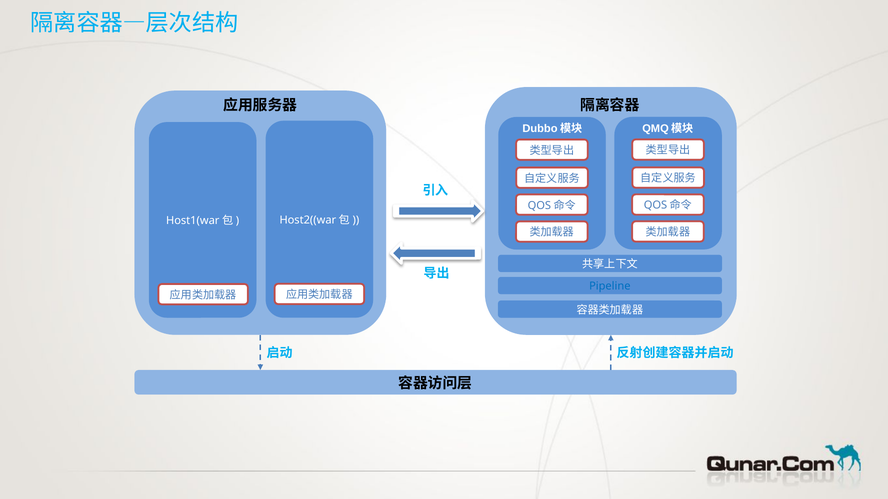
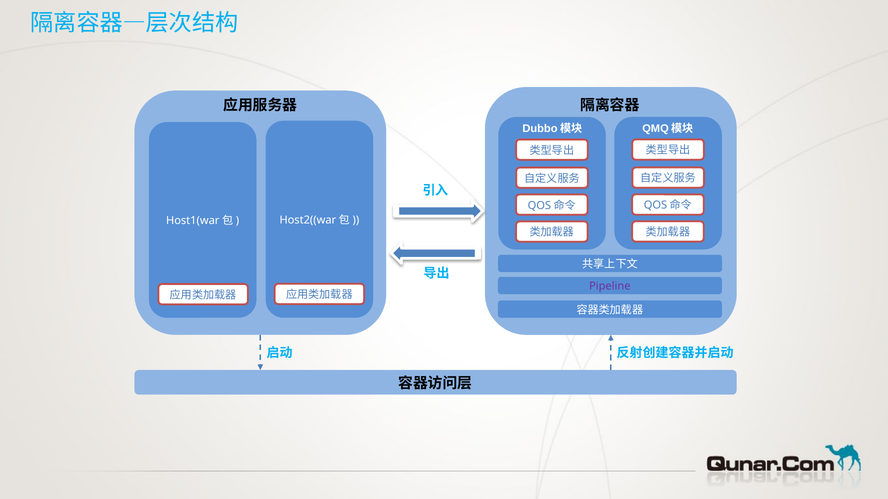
Pipeline colour: blue -> purple (610, 287)
